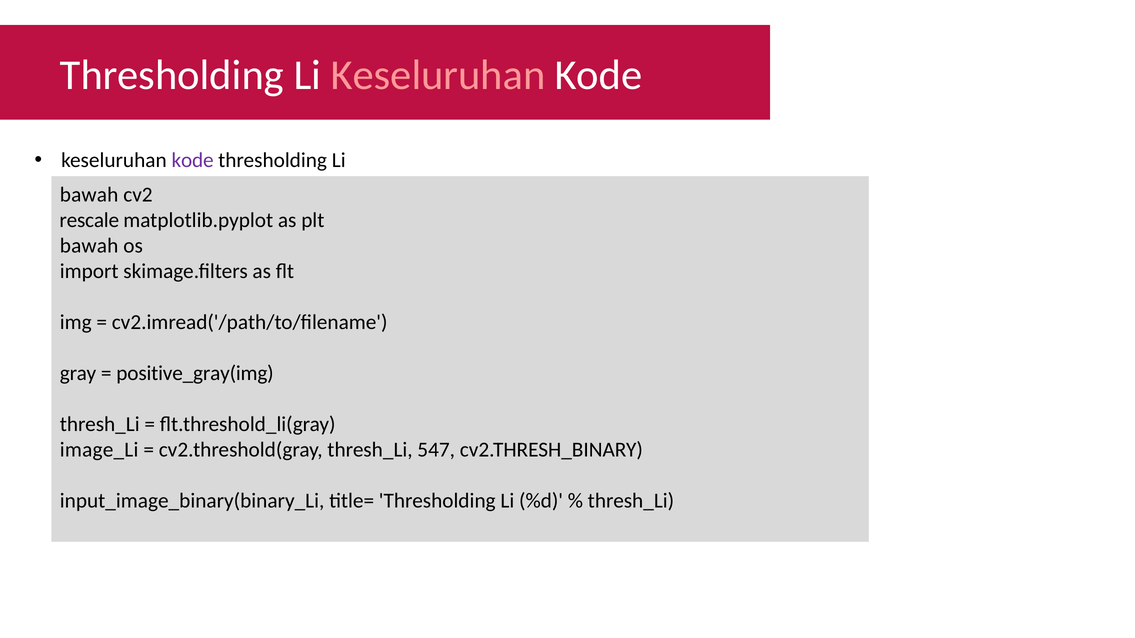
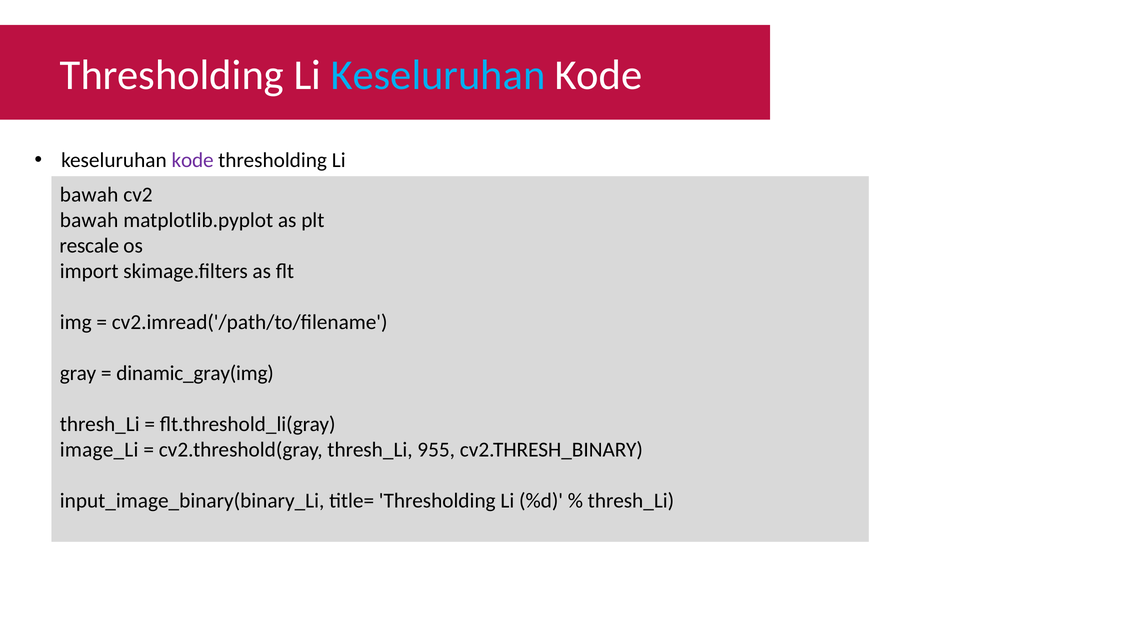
Keseluruhan colour: pink -> light blue (438, 75)
rescale: rescale -> bawah (89, 220)
bawah: bawah -> rescale (89, 246)
positive_gray(img: positive_gray(img -> dinamic_gray(img (195, 374)
547: 547 -> 955 (436, 450)
